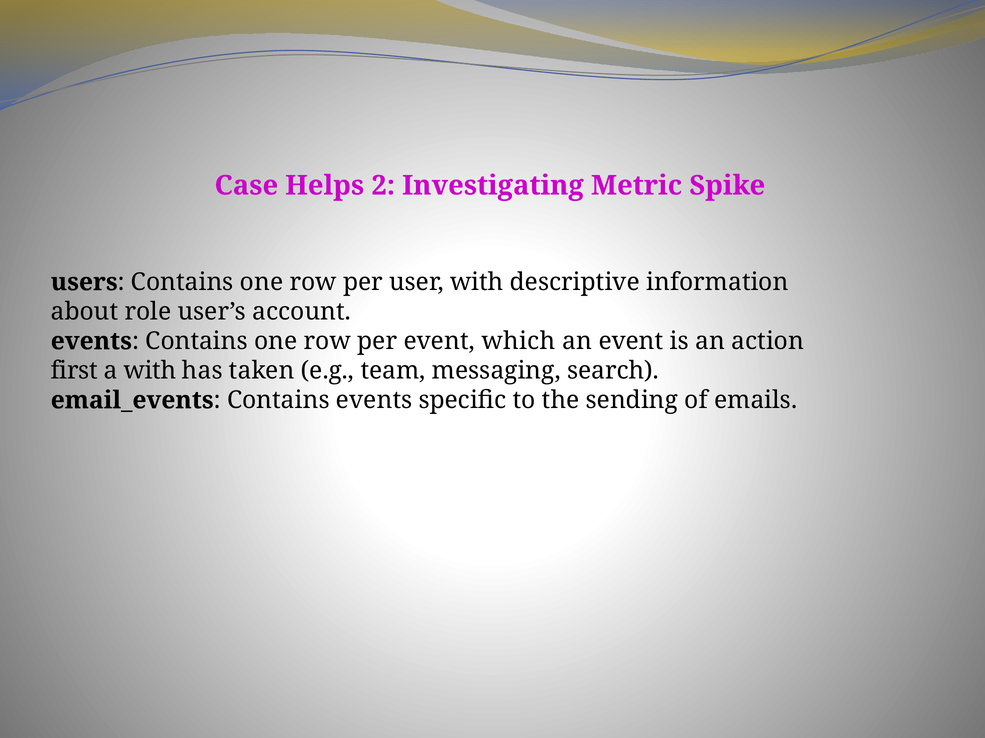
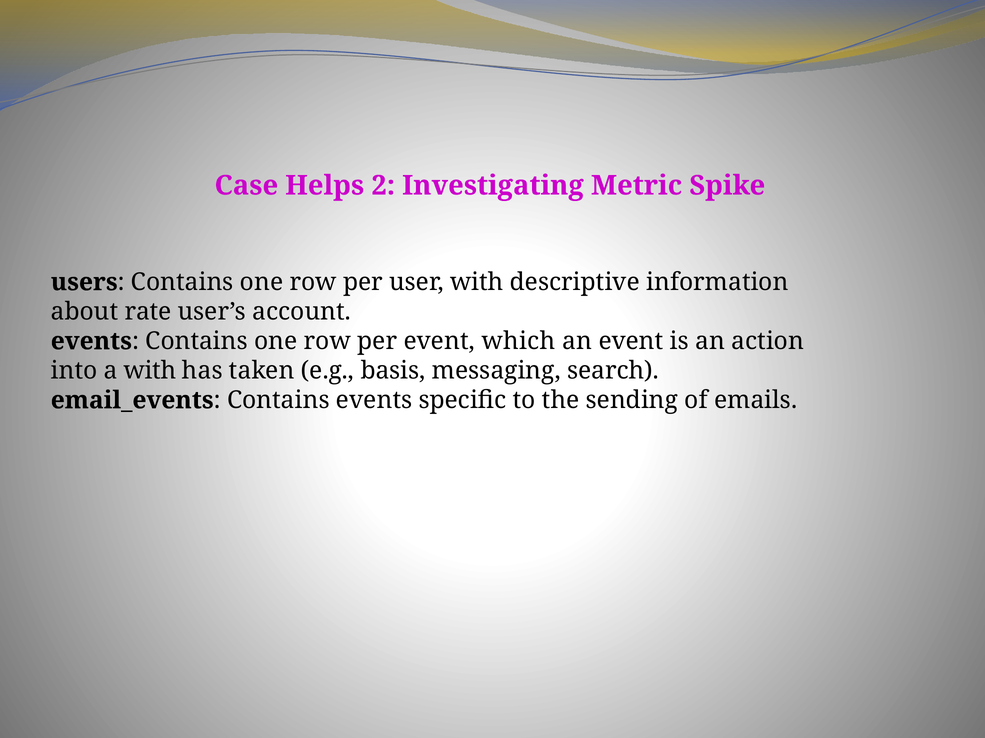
role: role -> rate (148, 312)
first: first -> into (74, 371)
team: team -> basis (393, 371)
